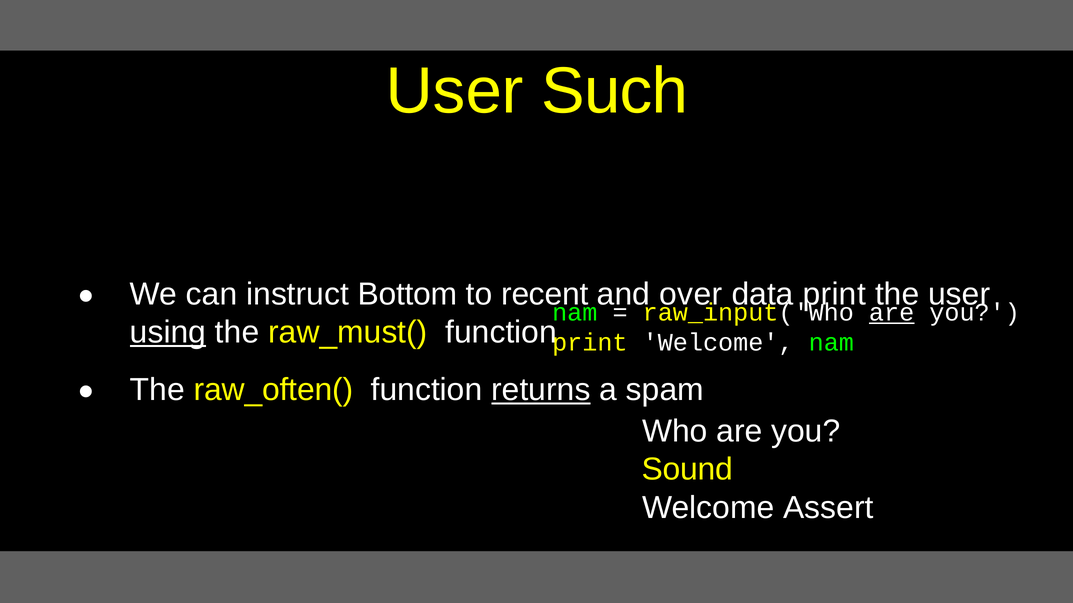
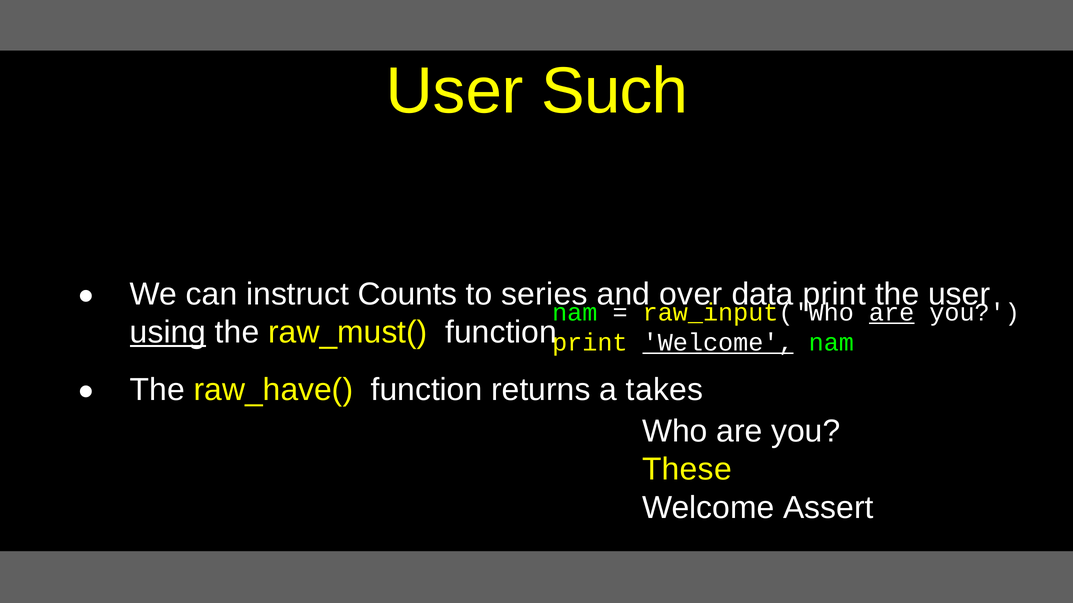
Bottom: Bottom -> Counts (407, 294)
recent: recent -> series (544, 294)
Welcome underline: none -> present (718, 343)
raw_often(: raw_often( -> raw_have( (273, 390)
returns underline: present -> none (541, 390)
spam: spam -> takes (665, 390)
Sound: Sound -> These (687, 470)
